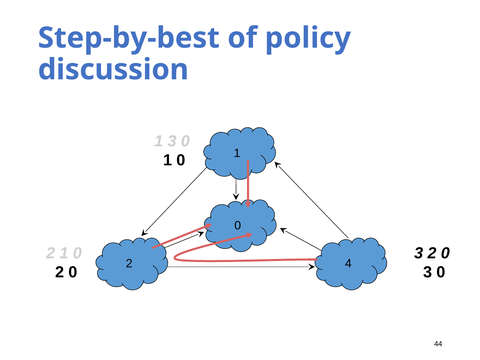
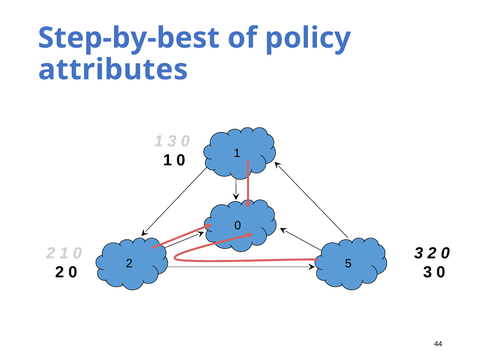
discussion: discussion -> attributes (113, 70)
4: 4 -> 5 (348, 264)
